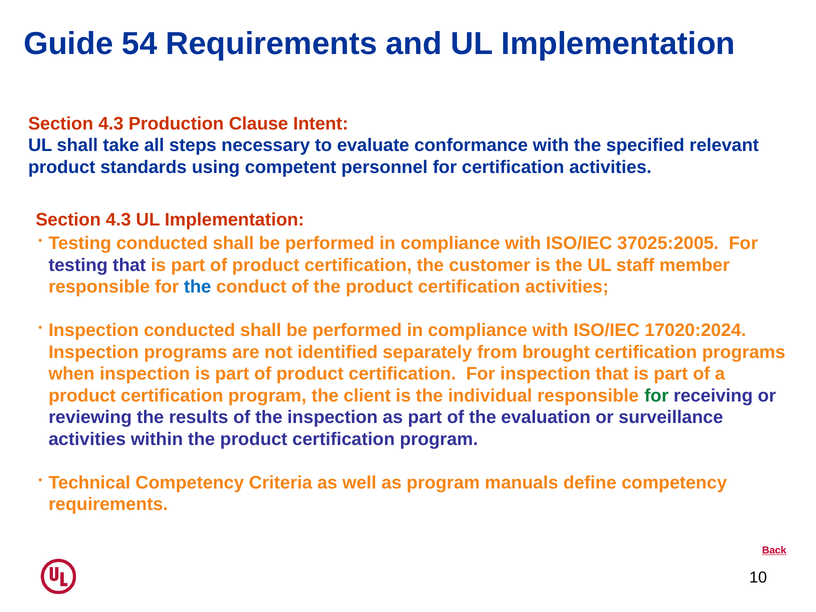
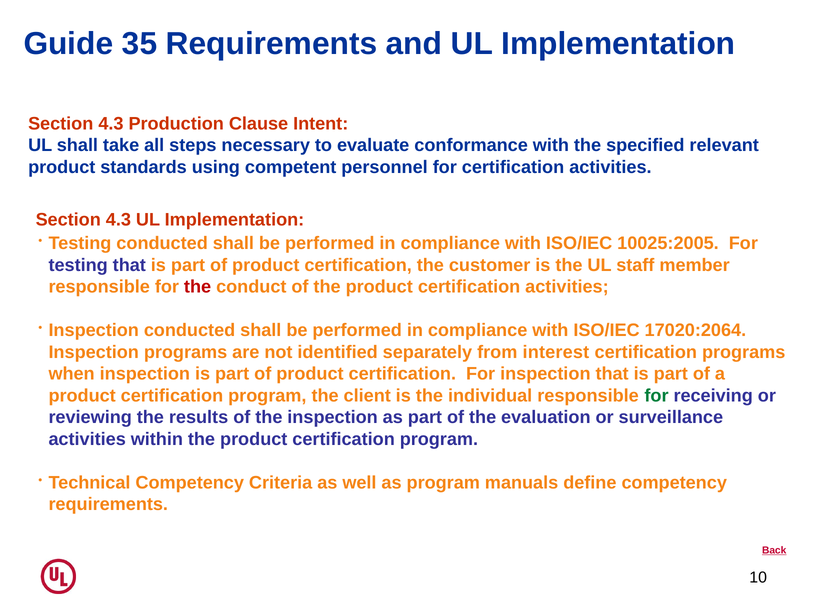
54: 54 -> 35 (140, 44)
37025:2005: 37025:2005 -> 10025:2005 (668, 243)
the colour: blue -> red (198, 287)
17020:2024: 17020:2024 -> 17020:2064 (695, 330)
brought: brought -> interest (556, 352)
